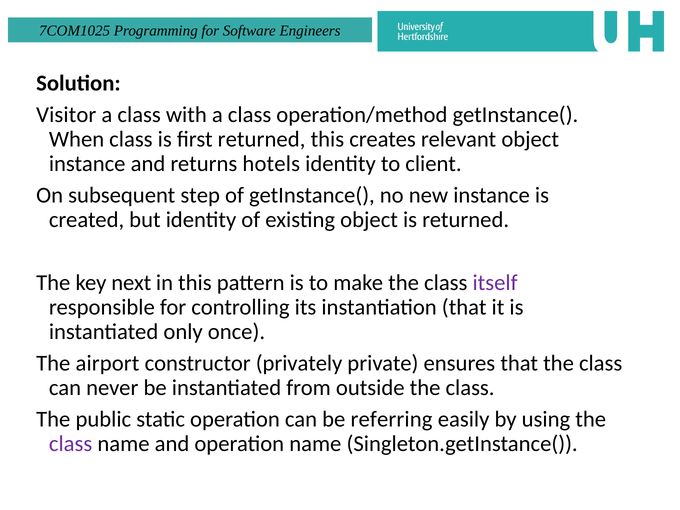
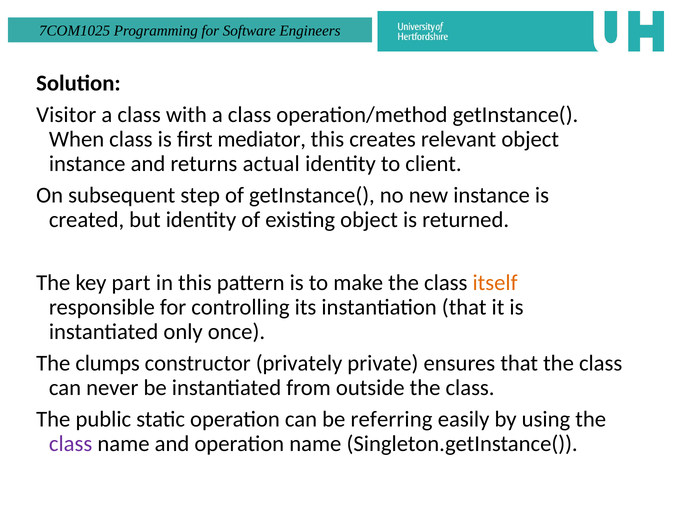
first returned: returned -> mediator (262, 139)
hotels: hotels -> actual (271, 164)
next: next -> part (131, 283)
itself colour: purple -> orange (495, 283)
airport: airport -> clumps (108, 363)
